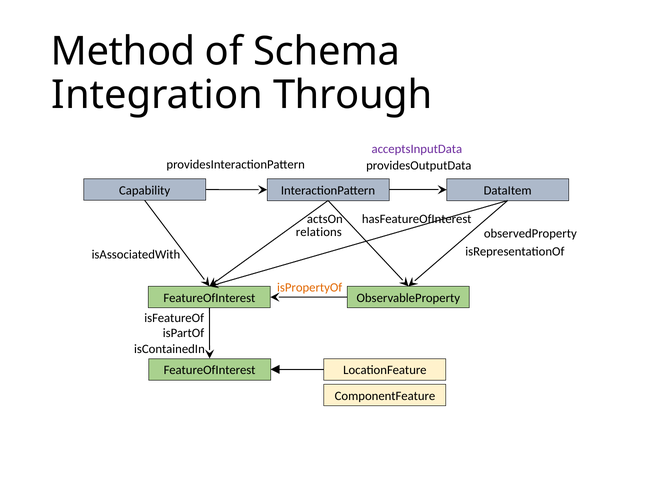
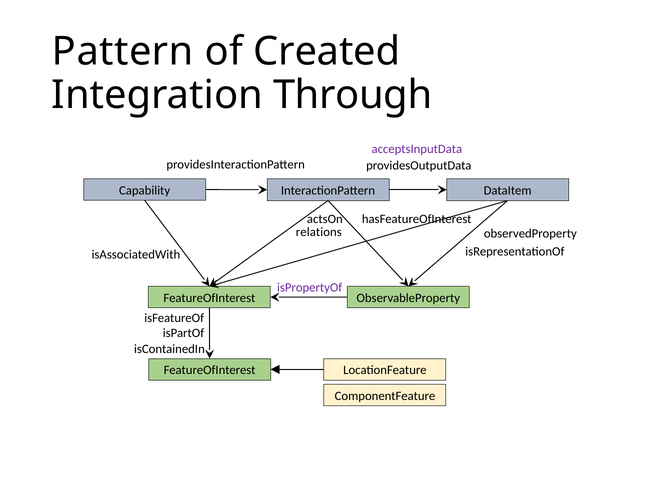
Method: Method -> Pattern (123, 52)
Schema: Schema -> Created (327, 52)
isPropertyOf colour: orange -> purple (310, 287)
